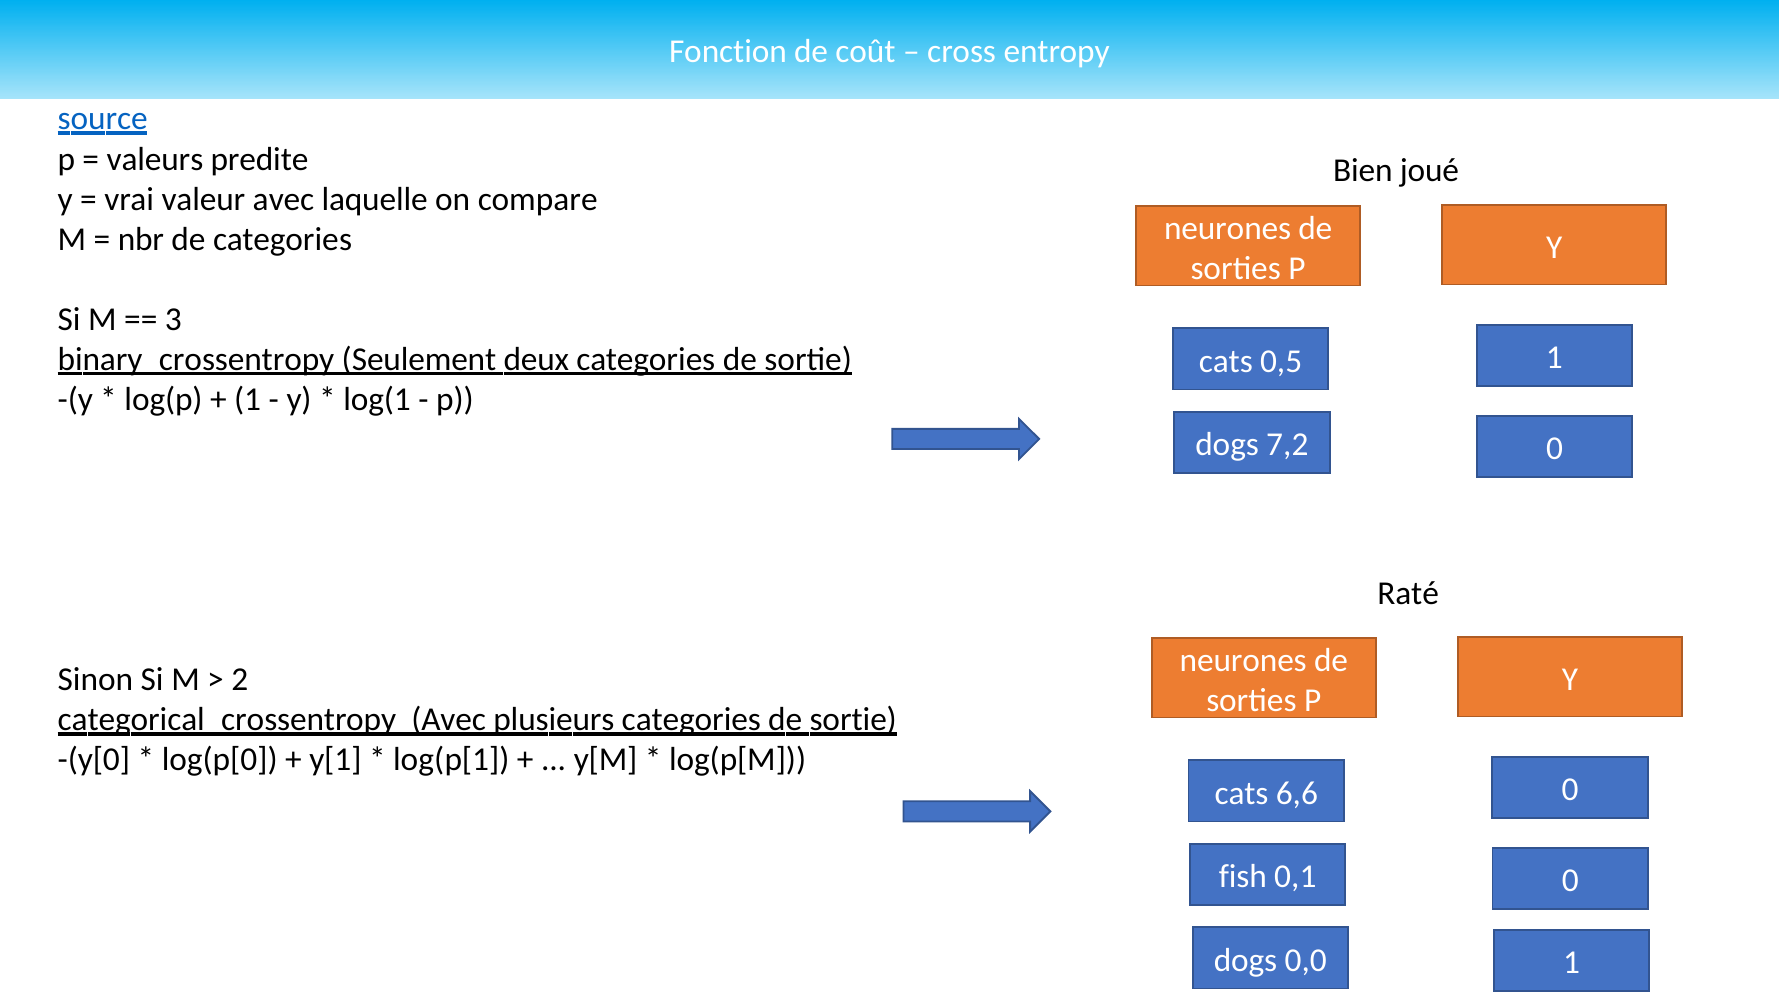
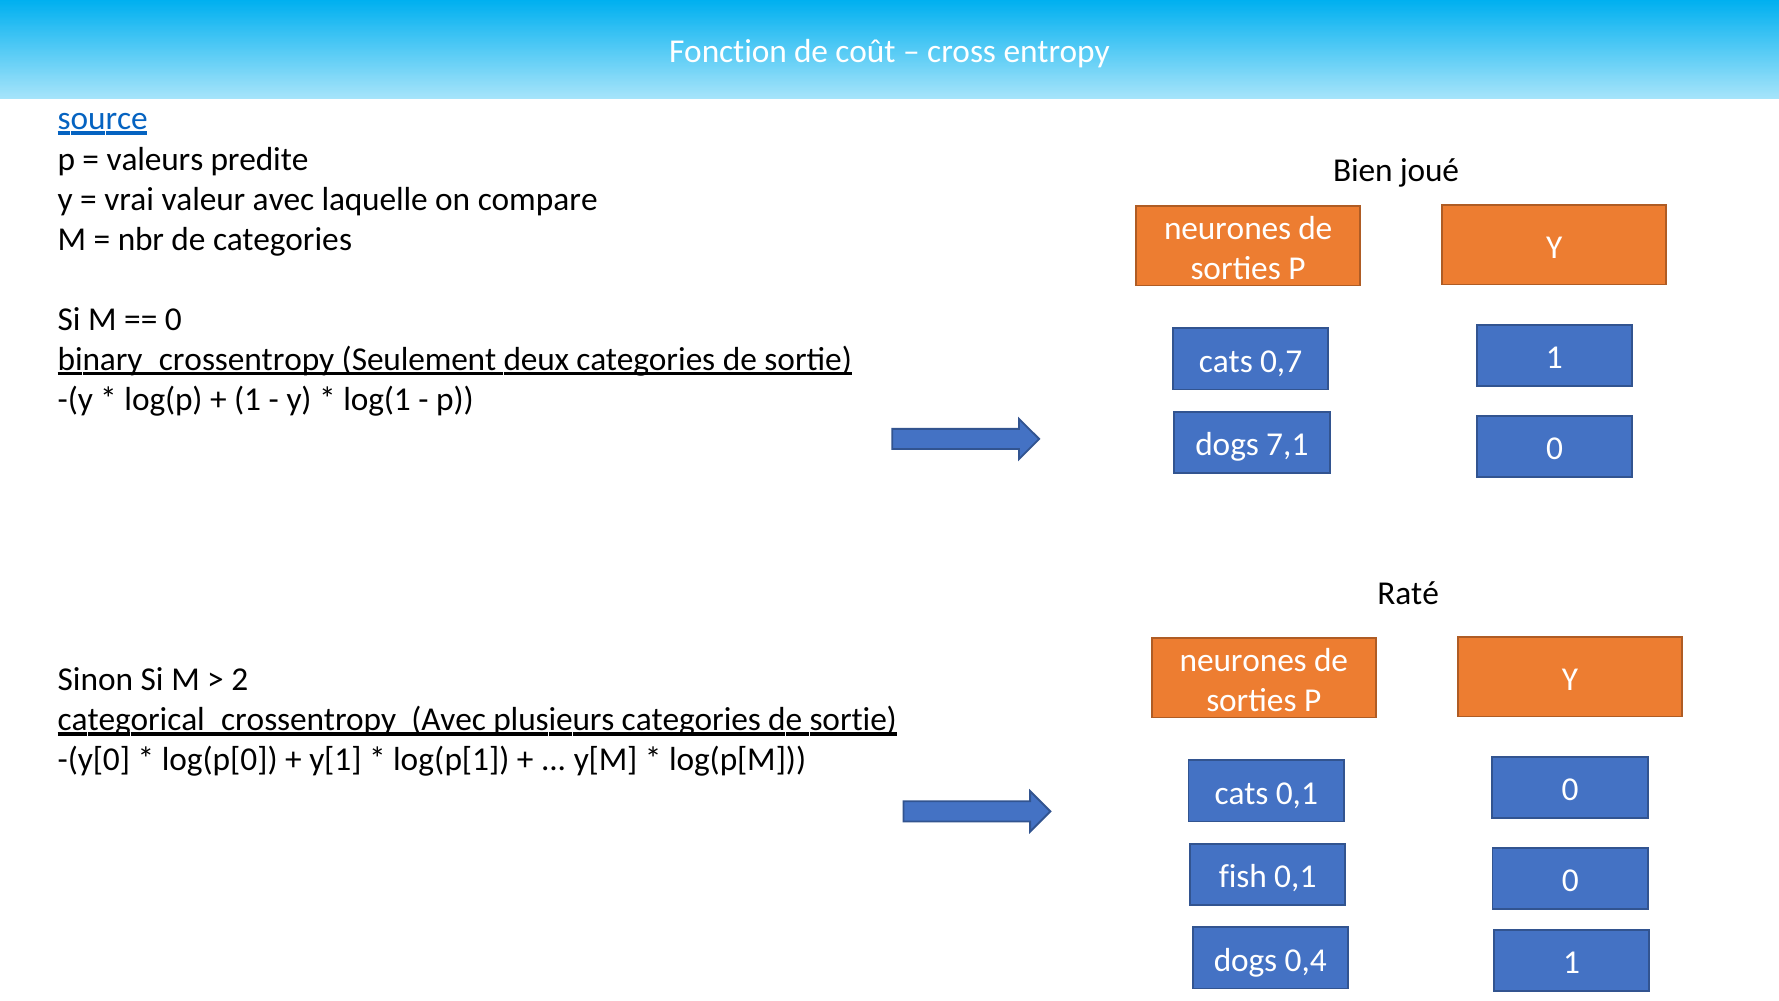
3: 3 -> 0 (173, 319)
0,5: 0,5 -> 0,7 (1281, 361)
7,2: 7,2 -> 7,1 (1287, 445)
cats 6,6: 6,6 -> 0,1 (1297, 793)
0,0: 0,0 -> 0,4 (1306, 960)
